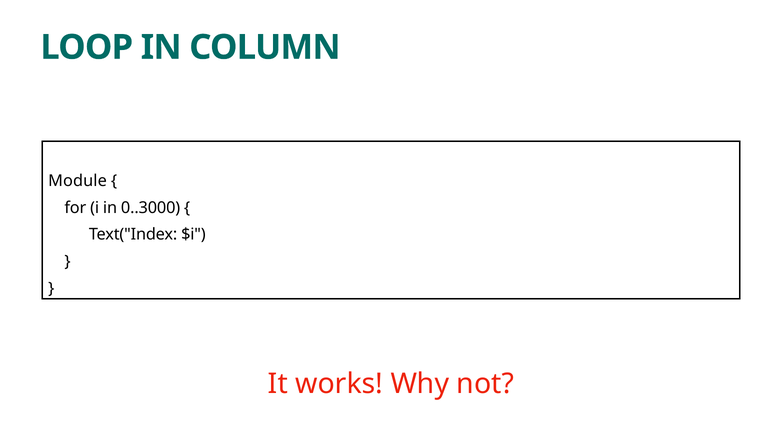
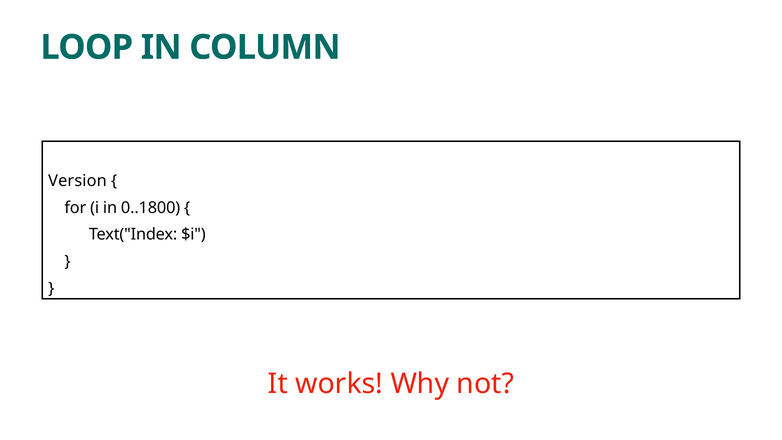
Module: Module -> Version (78, 181)
0..3000: 0..3000 -> 0..1800 (151, 208)
